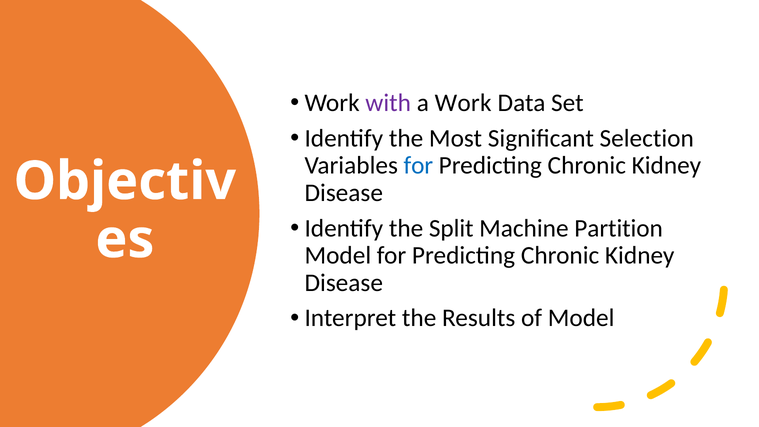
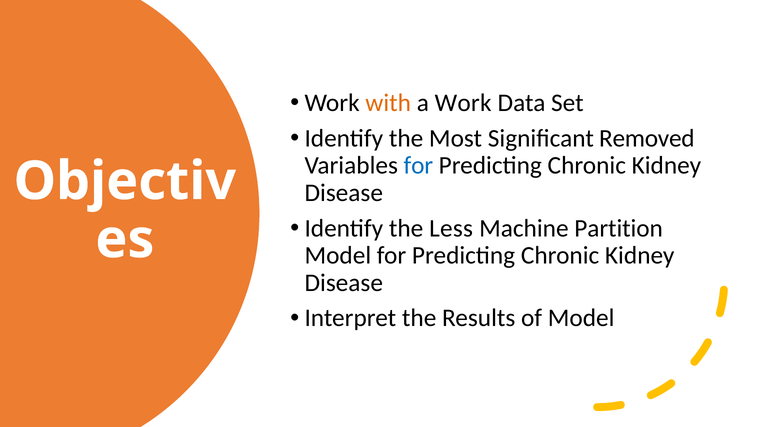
with colour: purple -> orange (388, 103)
Selection: Selection -> Removed (647, 138)
Split: Split -> Less (451, 228)
